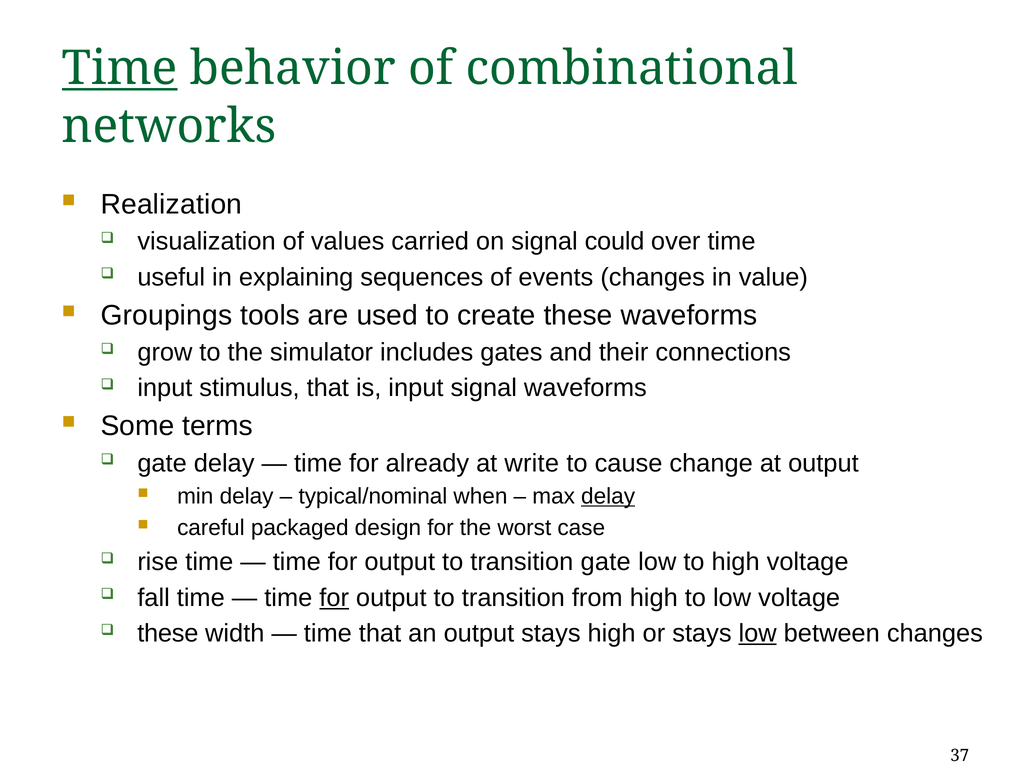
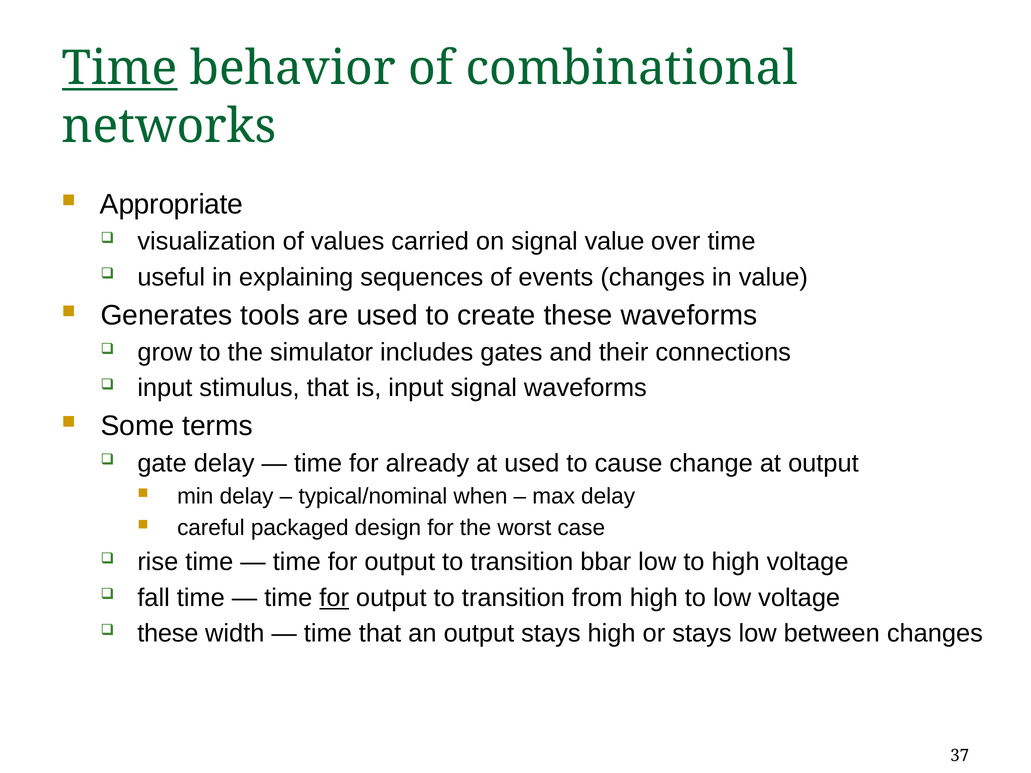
Realization: Realization -> Appropriate (172, 204)
signal could: could -> value (615, 241)
Groupings: Groupings -> Generates (166, 315)
at write: write -> used (532, 463)
delay underline: present -> none (608, 496)
transition gate: gate -> bbar (606, 562)
low underline: present -> none (758, 633)
